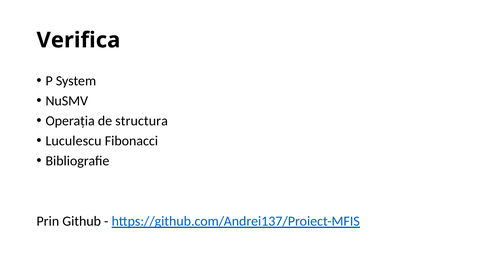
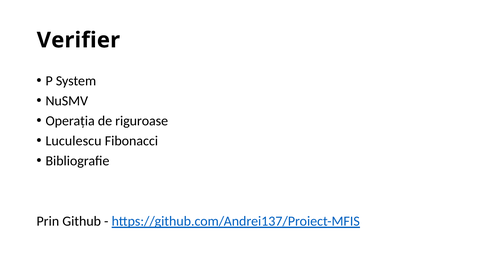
Verifica: Verifica -> Verifier (78, 40)
structura: structura -> riguroase (142, 121)
